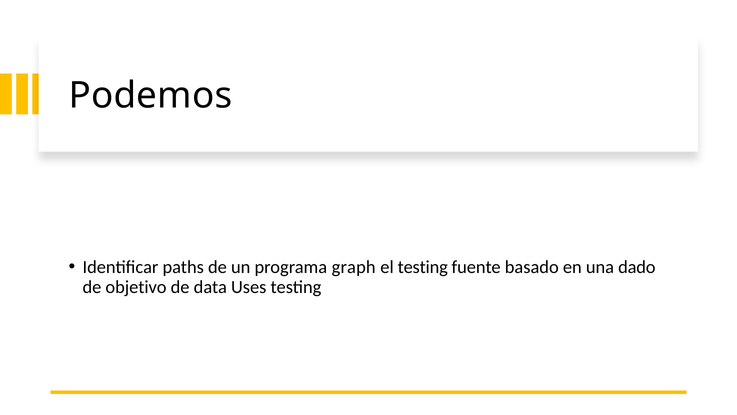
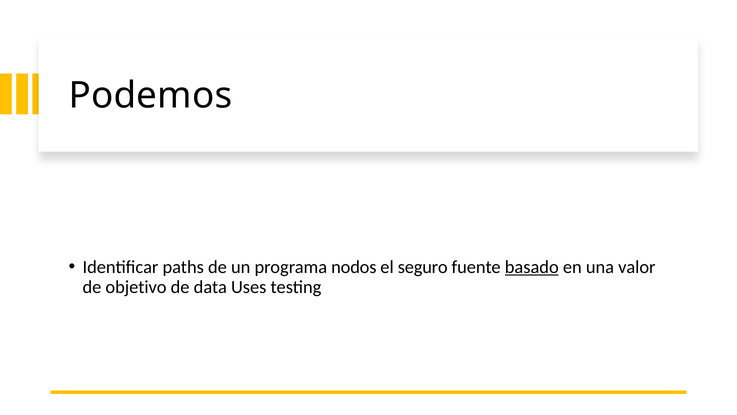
graph: graph -> nodos (354, 267)
el testing: testing -> seguro (423, 267)
basado underline: none -> present (532, 267)
dado: dado -> valor (637, 267)
